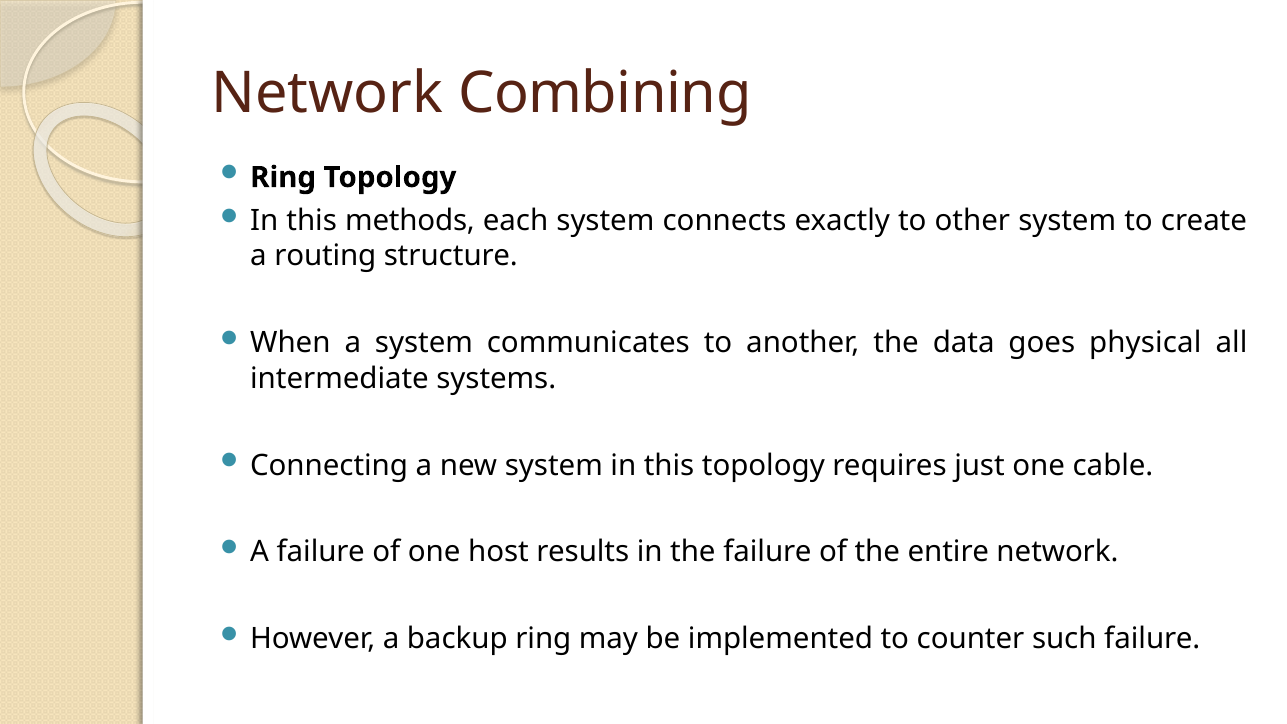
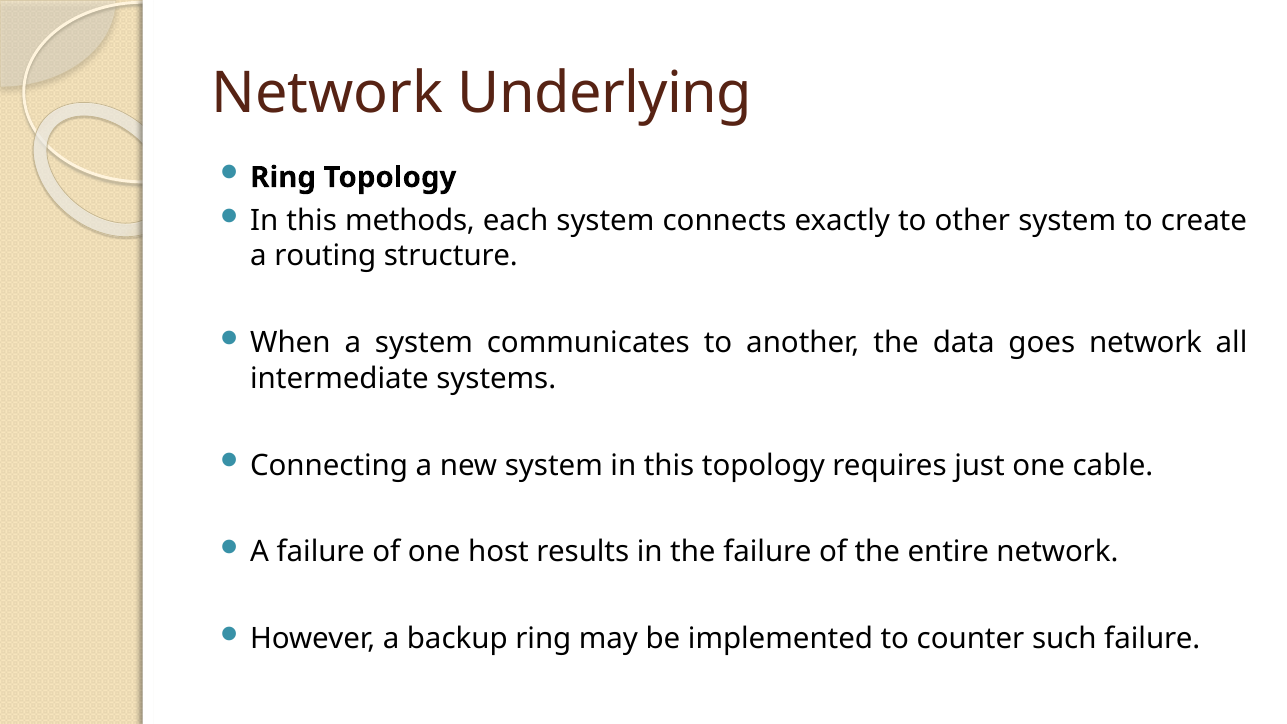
Combining: Combining -> Underlying (605, 93)
goes physical: physical -> network (1146, 343)
